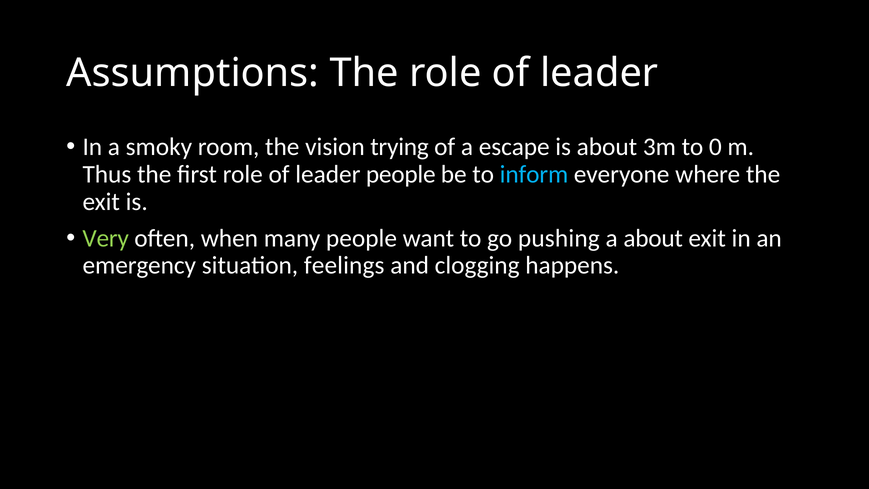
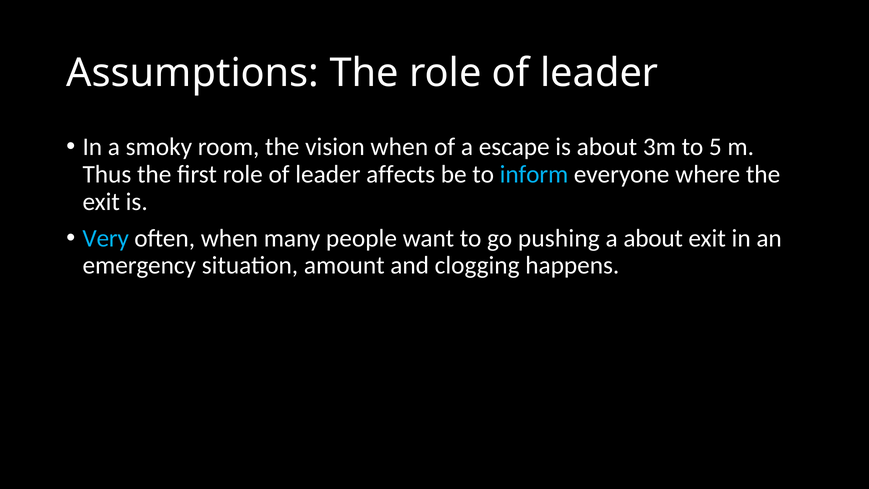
vision trying: trying -> when (399, 147)
0: 0 -> 5 (715, 147)
leader people: people -> affects (401, 174)
Very colour: light green -> light blue (106, 238)
feelings: feelings -> amount (344, 265)
